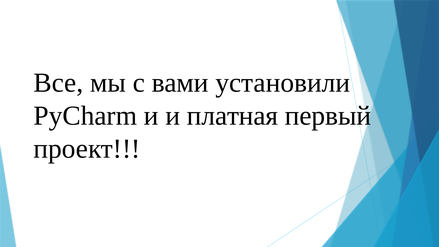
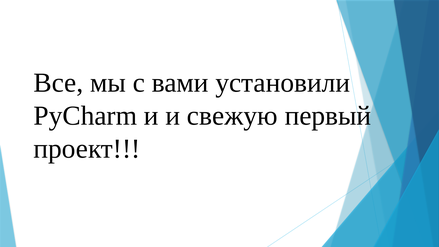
платная: платная -> свежую (232, 116)
